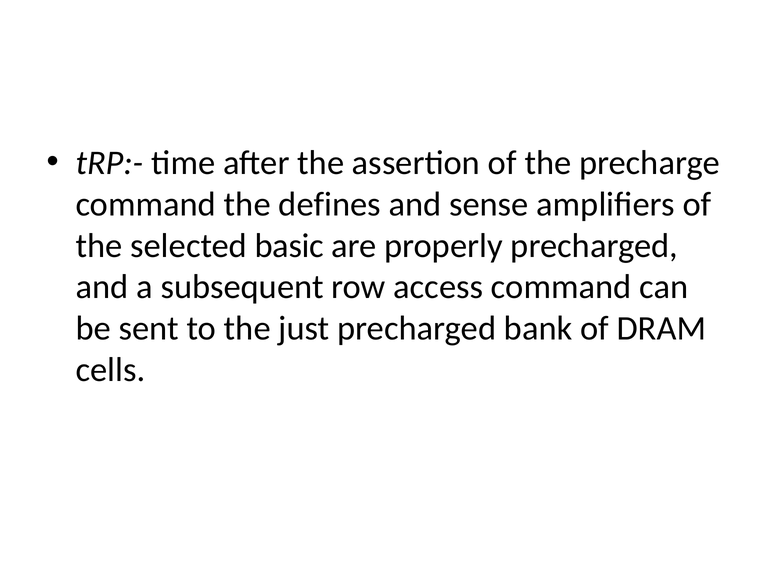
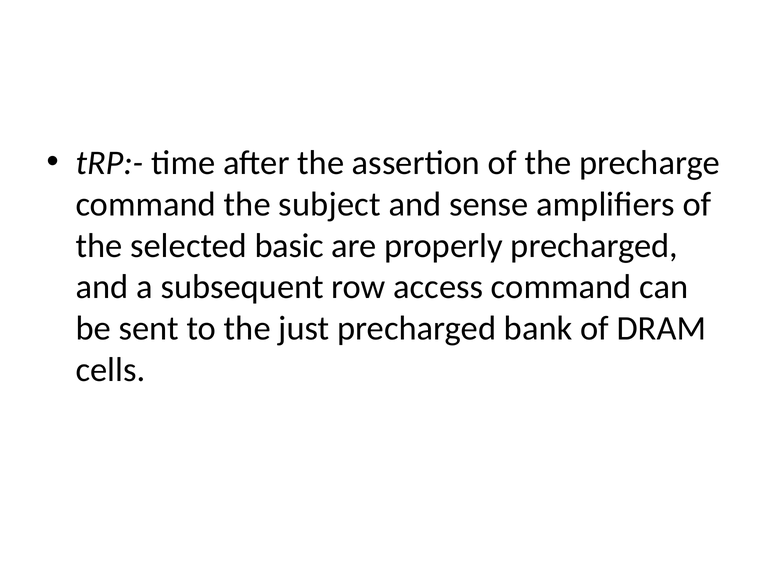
defines: defines -> subject (330, 204)
